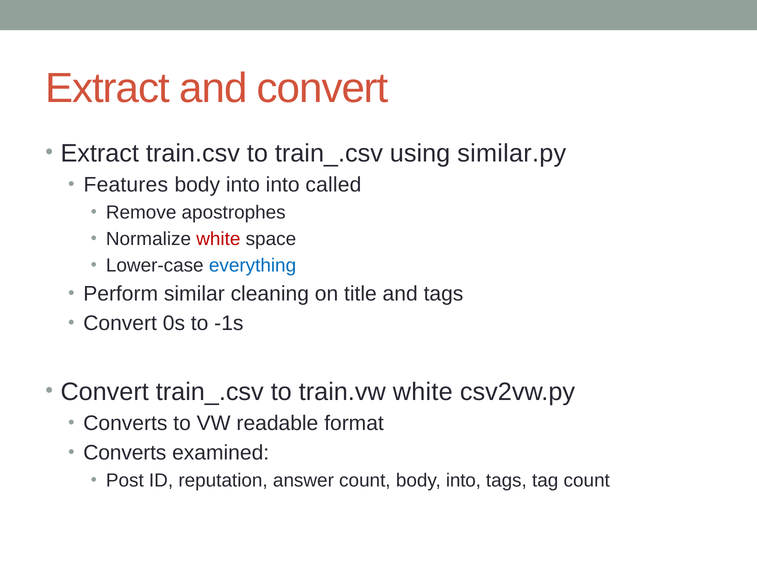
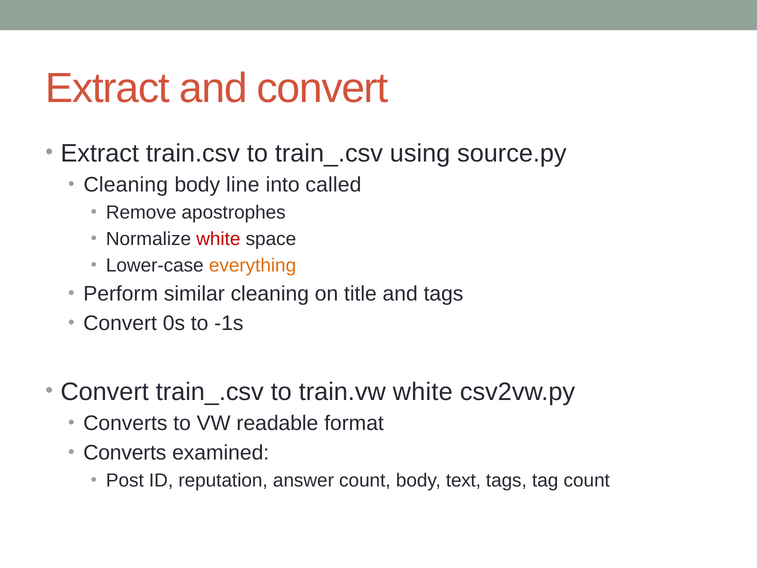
similar.py: similar.py -> source.py (512, 153)
Features: Features -> Cleaning (126, 185)
into: into -> line (243, 185)
everything colour: blue -> orange (253, 265)
count body into: into -> text (463, 480)
